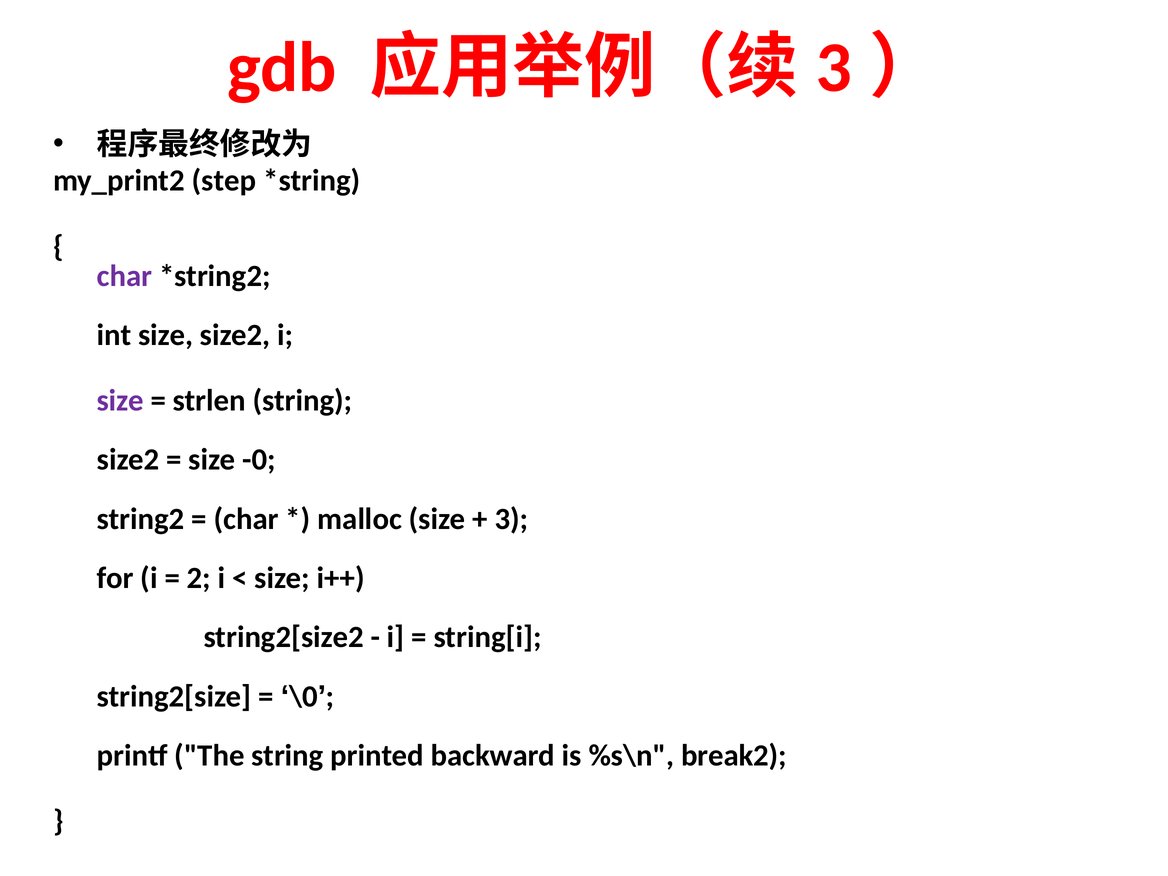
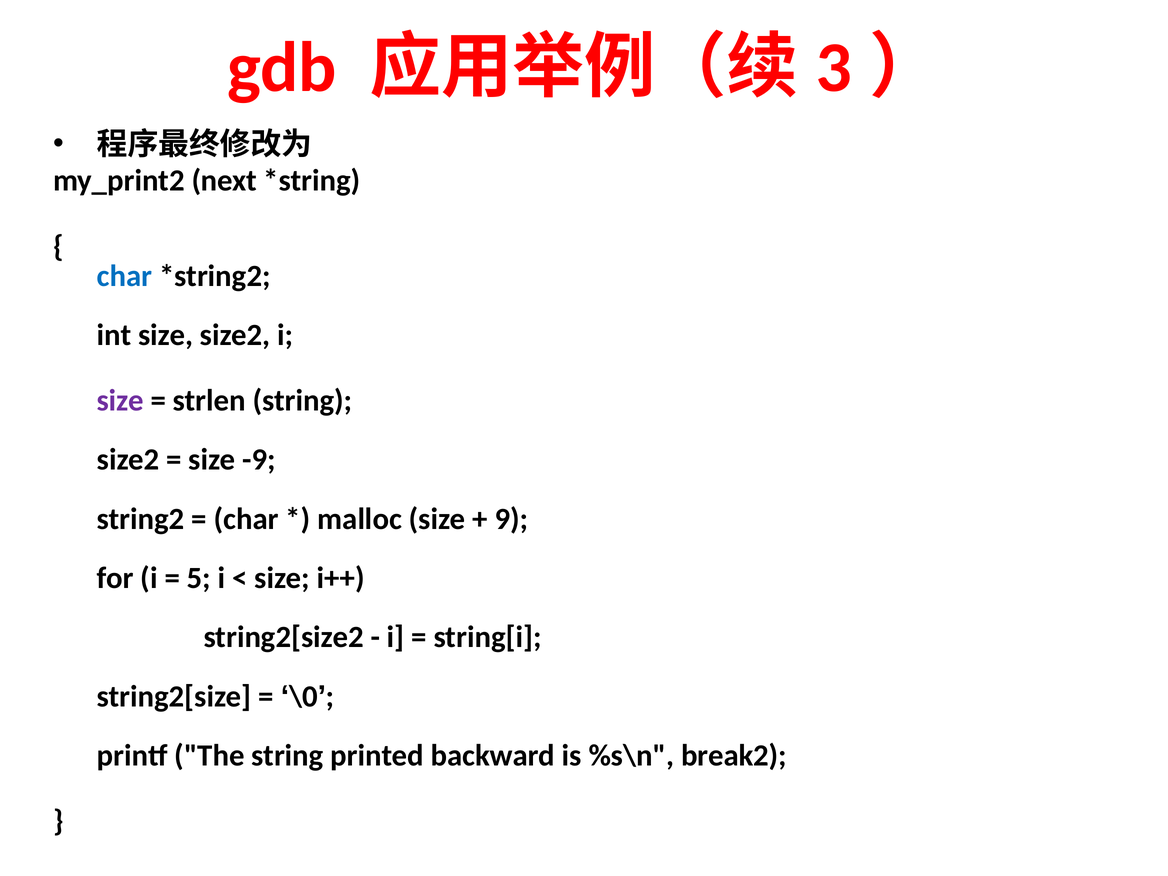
step: step -> next (224, 181)
char colour: purple -> blue (125, 276)
-0: -0 -> -9 (259, 460)
3: 3 -> 9 (511, 519)
2: 2 -> 5 (199, 578)
